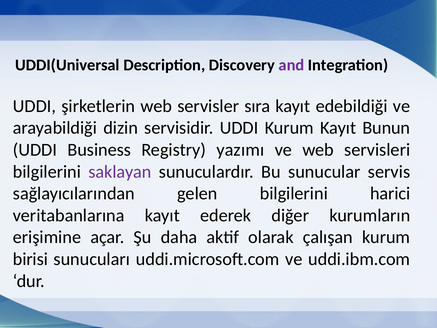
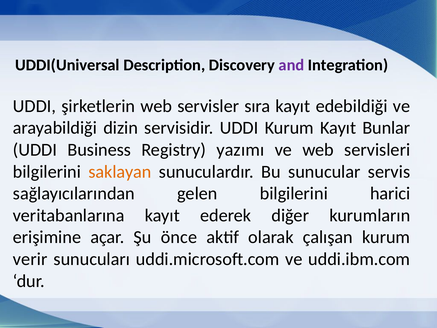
Bunun: Bunun -> Bunlar (386, 128)
saklayan colour: purple -> orange (120, 172)
daha: daha -> önce (179, 237)
birisi: birisi -> verir (30, 259)
